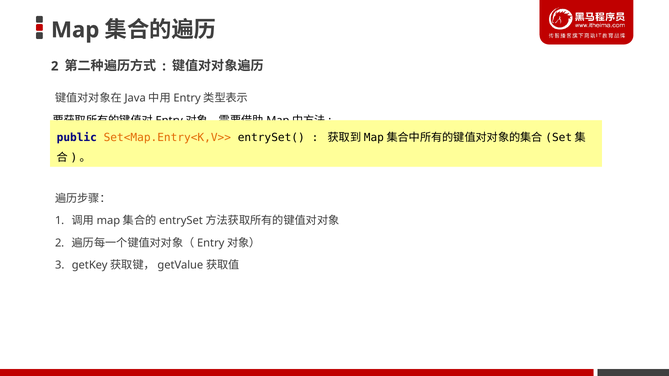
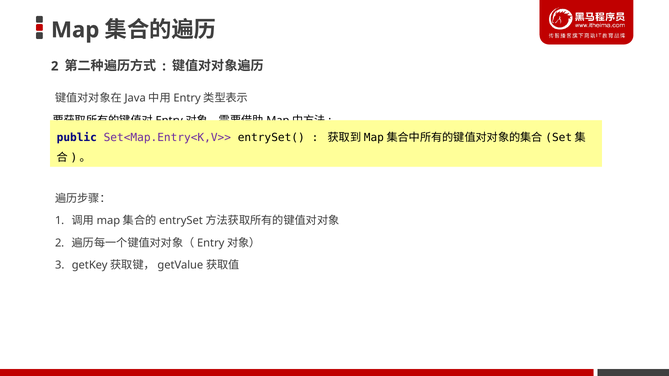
Set<Map.Entry<K,V>> colour: orange -> purple (167, 138)
